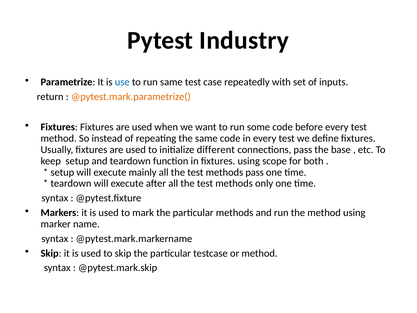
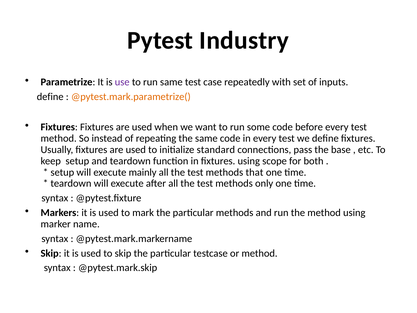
use colour: blue -> purple (122, 82)
return: return -> define (50, 97)
different: different -> standard (216, 150)
methods pass: pass -> that (255, 172)
